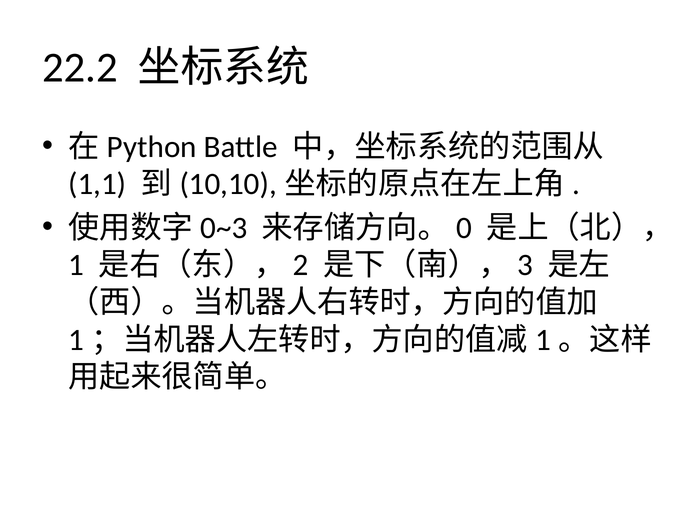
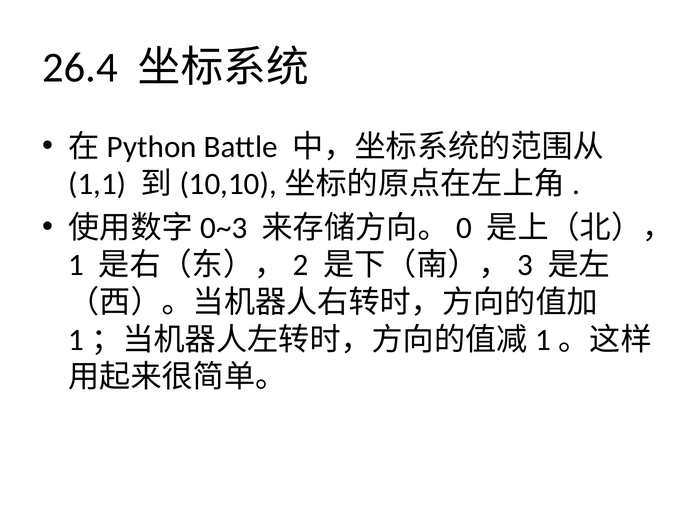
22.2: 22.2 -> 26.4 (80, 68)
